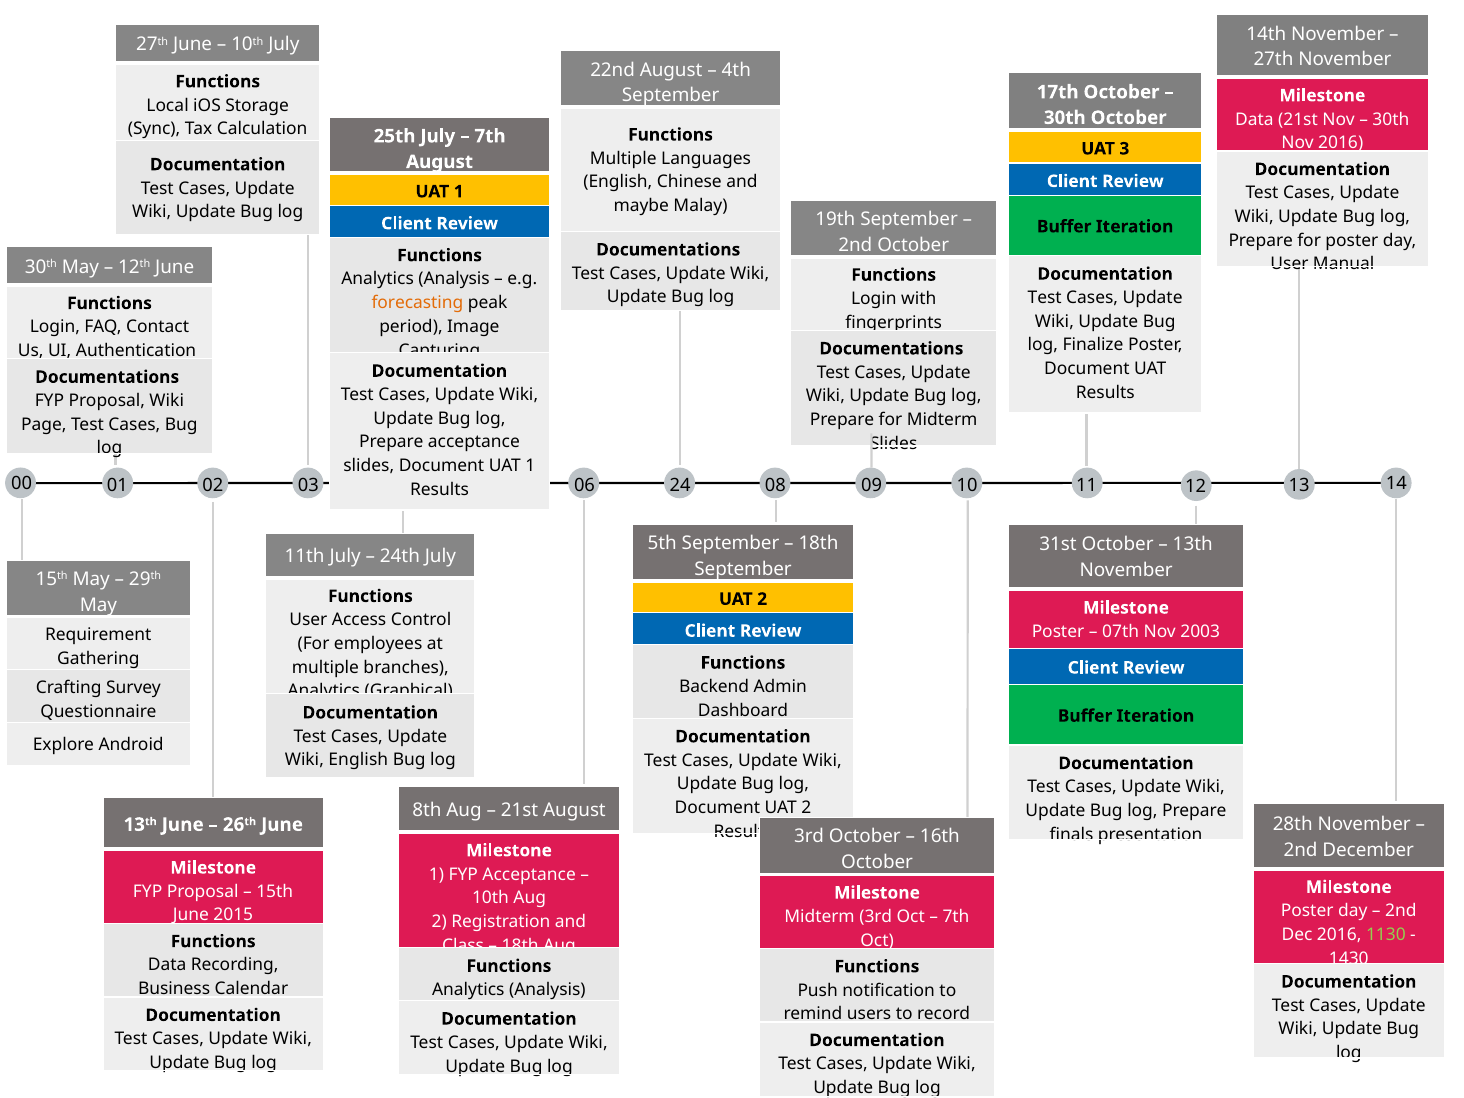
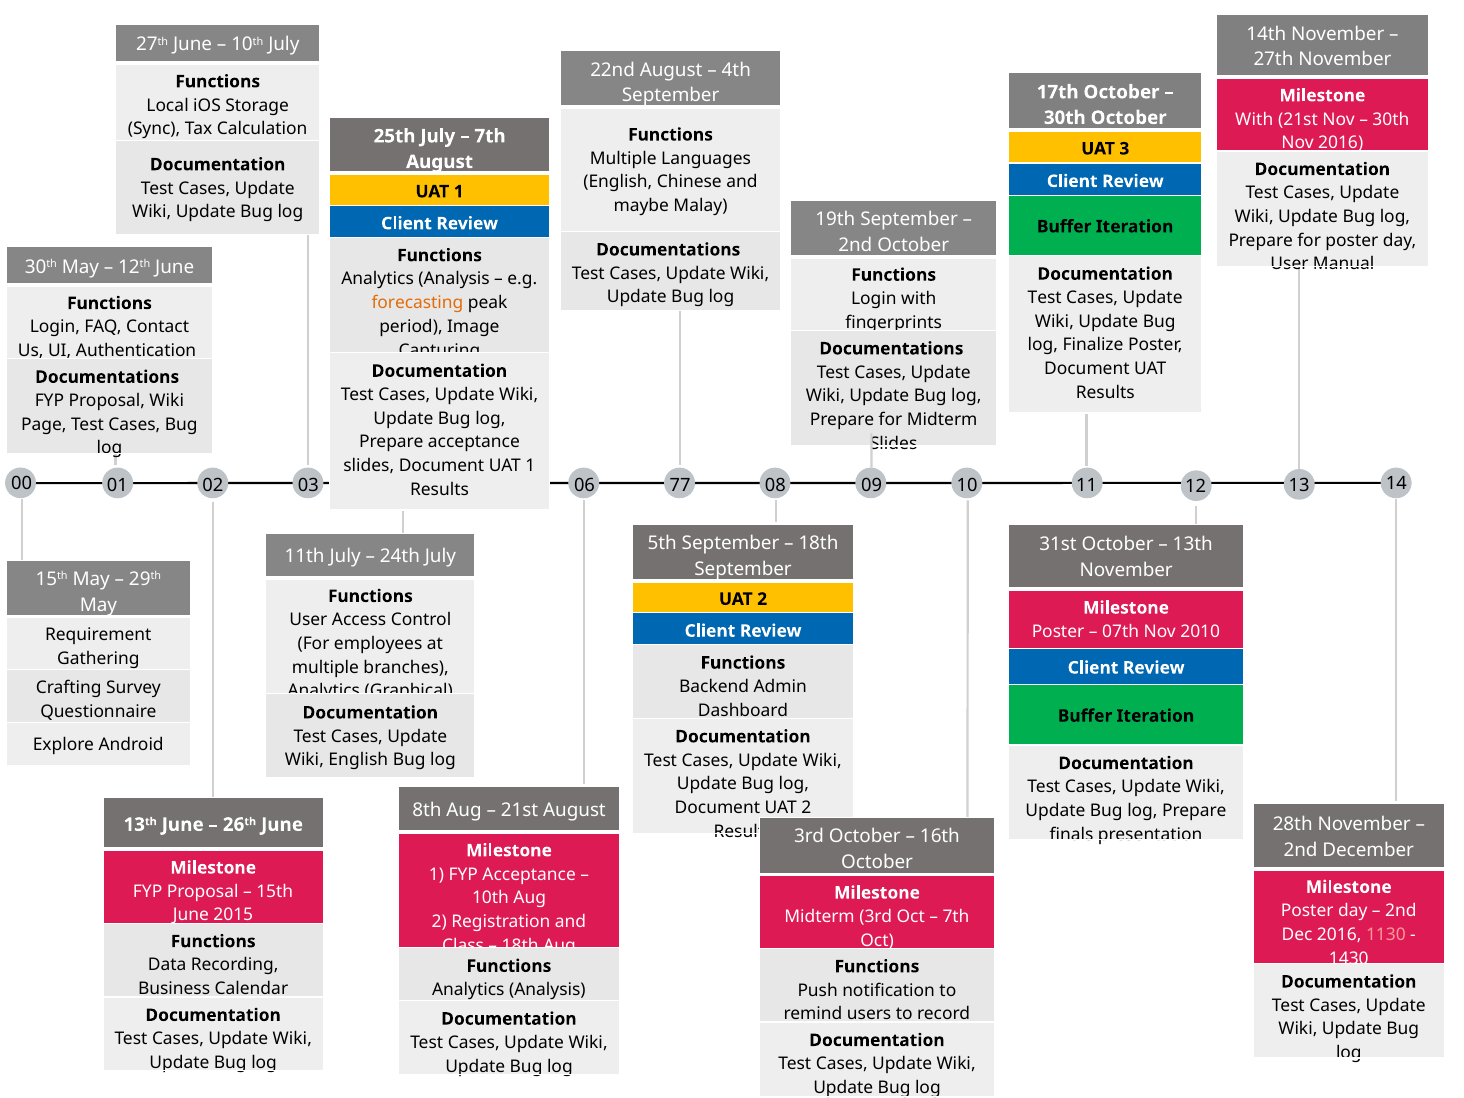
Data: Data -> With (1254, 119)
24: 24 -> 77 (680, 485)
2003: 2003 -> 2010 (1200, 632)
1130 colour: light green -> pink (1386, 935)
